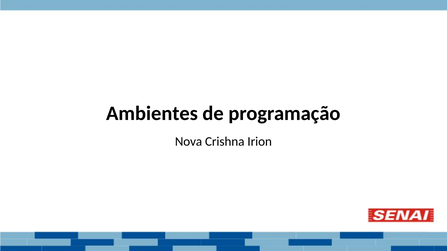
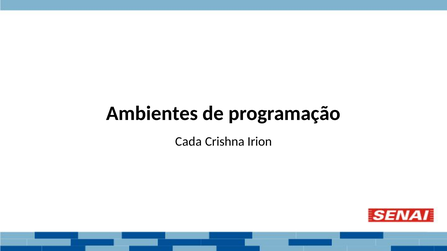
Nova: Nova -> Cada (188, 142)
